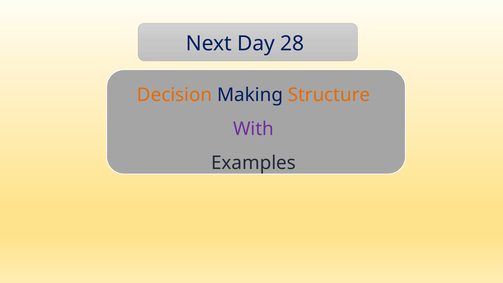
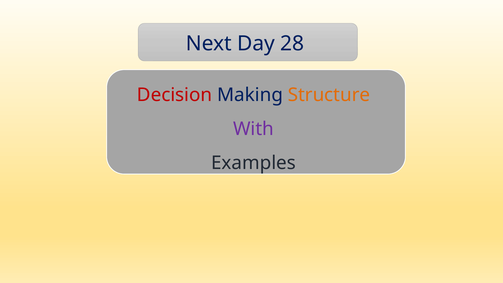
Decision colour: orange -> red (175, 95)
